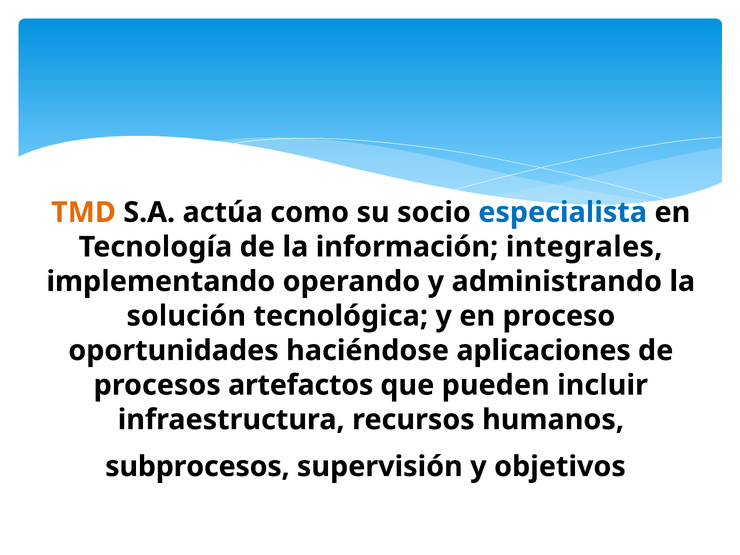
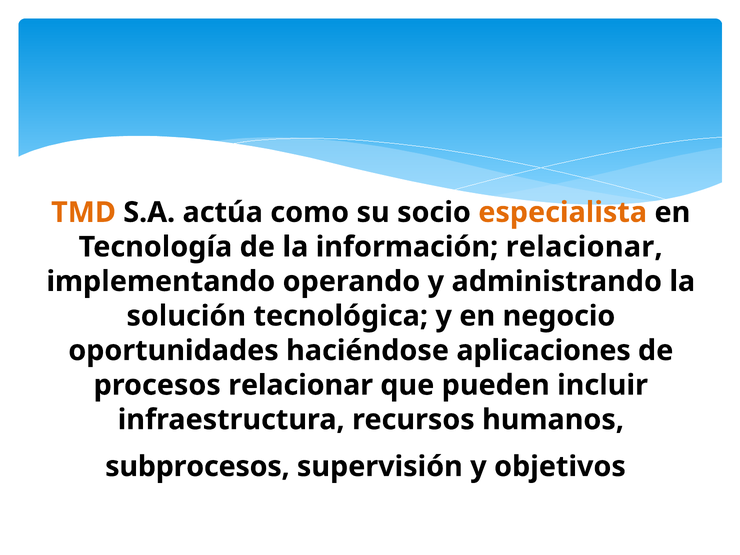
especialista colour: blue -> orange (563, 212)
información integrales: integrales -> relacionar (584, 247)
proceso: proceso -> negocio (559, 316)
procesos artefactos: artefactos -> relacionar (301, 385)
